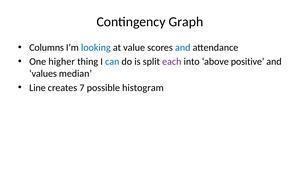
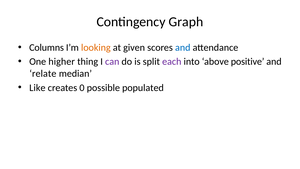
looking colour: blue -> orange (96, 48)
value: value -> given (134, 48)
can colour: blue -> purple (112, 62)
values: values -> relate (43, 74)
Line: Line -> Like (37, 88)
7: 7 -> 0 (82, 88)
histogram: histogram -> populated (143, 88)
